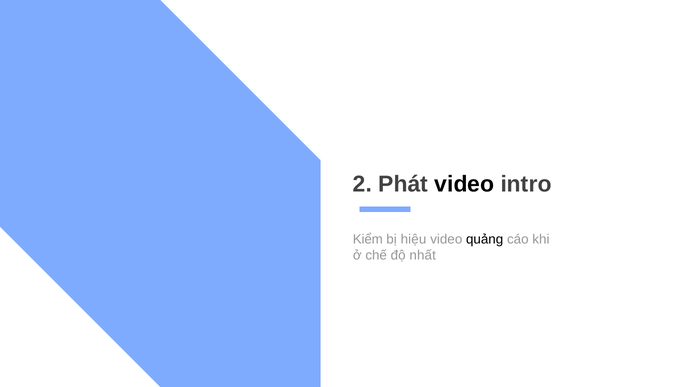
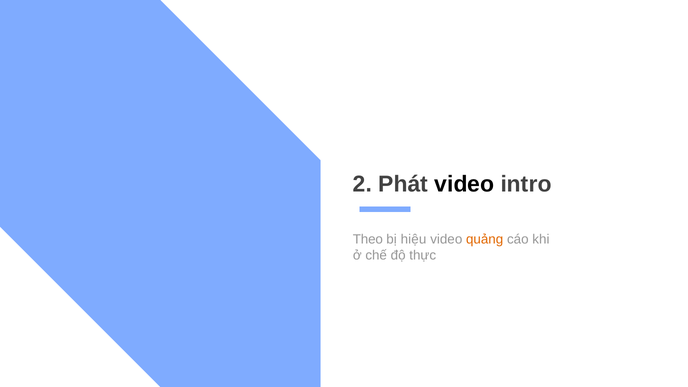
Kiểm: Kiểm -> Theo (368, 239)
quảng colour: black -> orange (485, 239)
nhất: nhất -> thực (423, 255)
